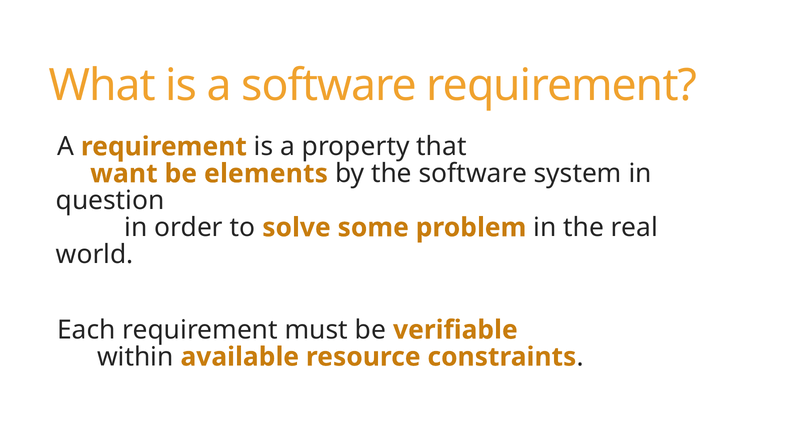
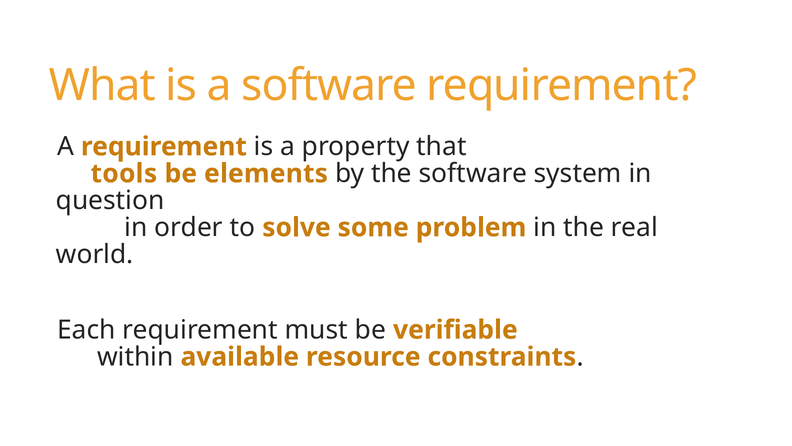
want: want -> tools (124, 173)
